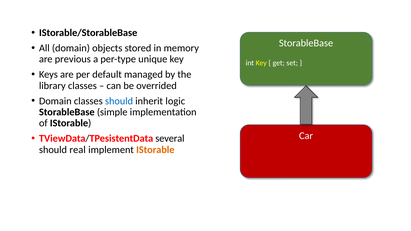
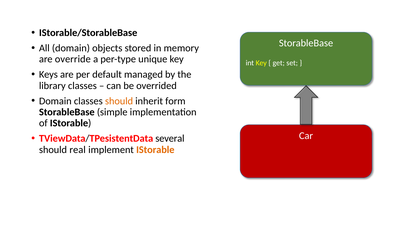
previous: previous -> override (73, 59)
should colour: blue -> orange (119, 101)
logic: logic -> form (175, 101)
